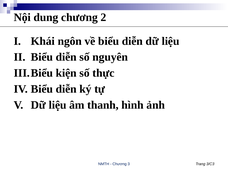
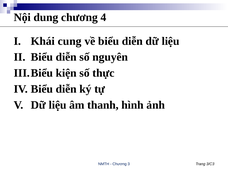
2: 2 -> 4 (103, 17)
ngôn: ngôn -> cung (70, 41)
